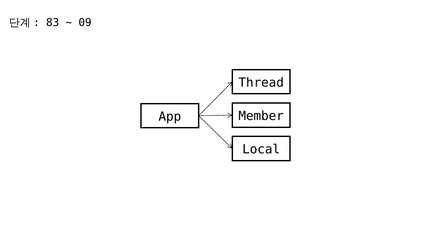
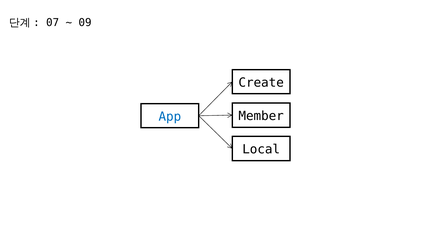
83: 83 -> 07 (53, 23)
Thread: Thread -> Create (261, 82)
App colour: black -> blue (170, 116)
